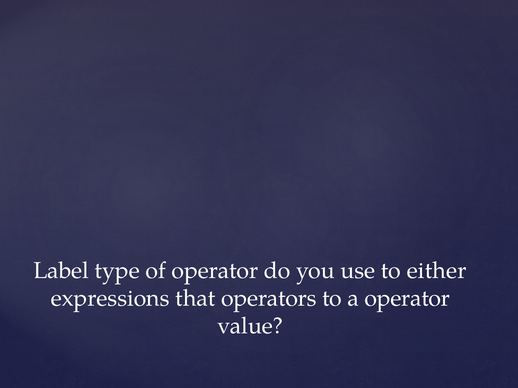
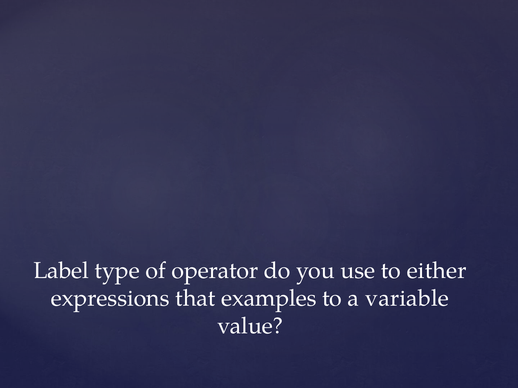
operators: operators -> examples (269, 299)
a operator: operator -> variable (407, 299)
